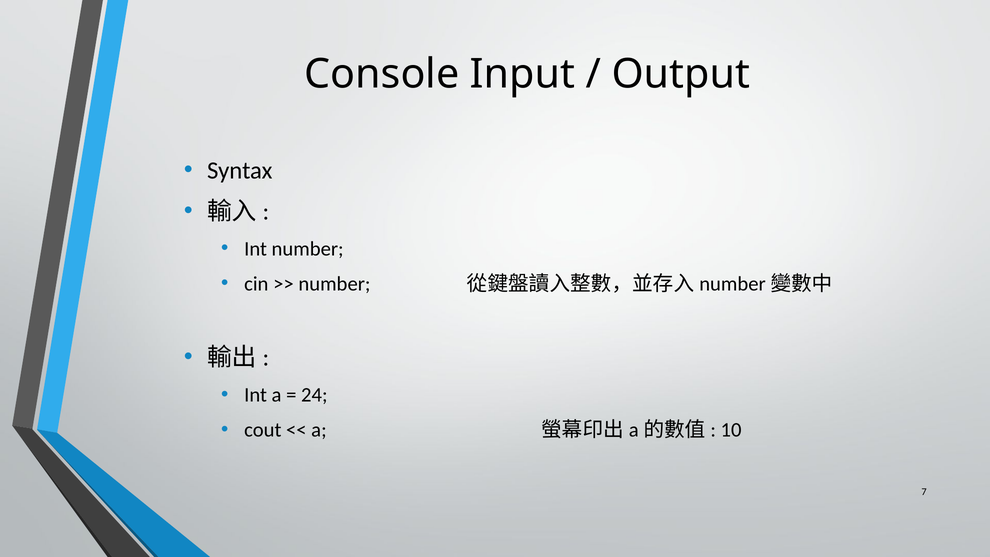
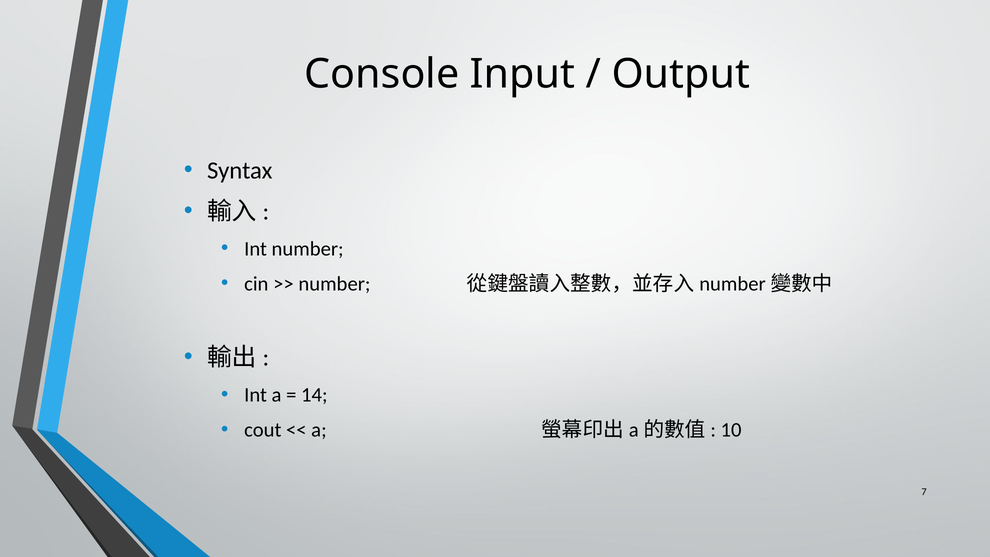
24: 24 -> 14 (314, 395)
